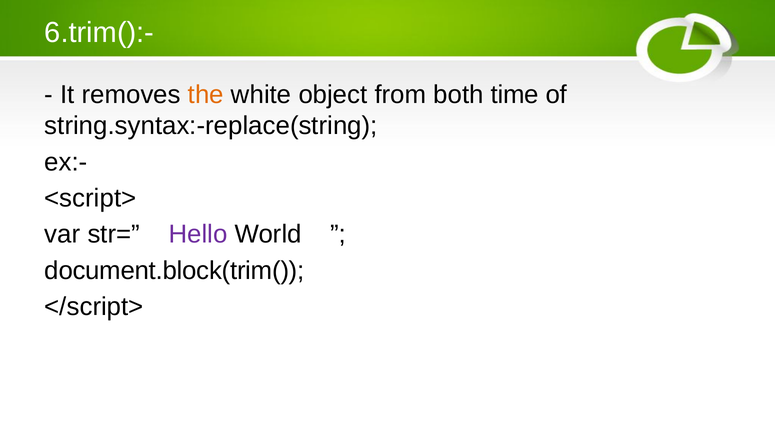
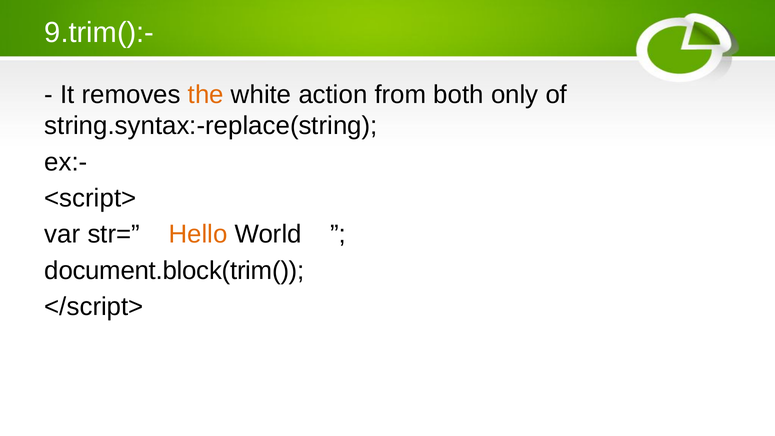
6.trim():-: 6.trim():- -> 9.trim():- (99, 33)
object: object -> action (333, 95)
time: time -> only (515, 95)
Hello colour: purple -> orange (198, 234)
